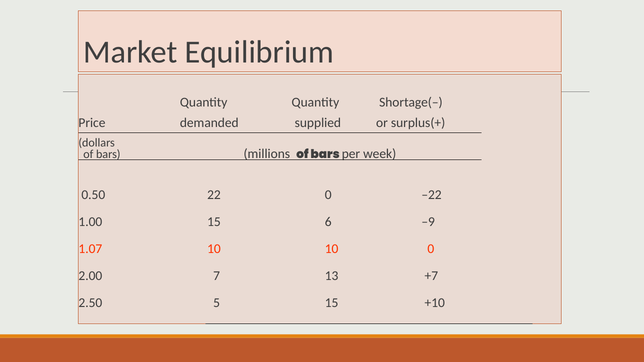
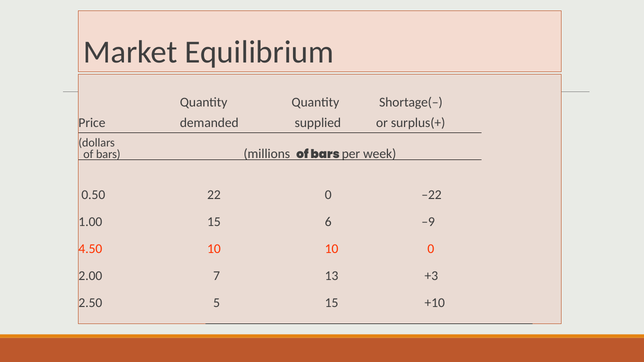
1.07: 1.07 -> 4.50 (90, 249)
+7: +7 -> +3 (431, 276)
